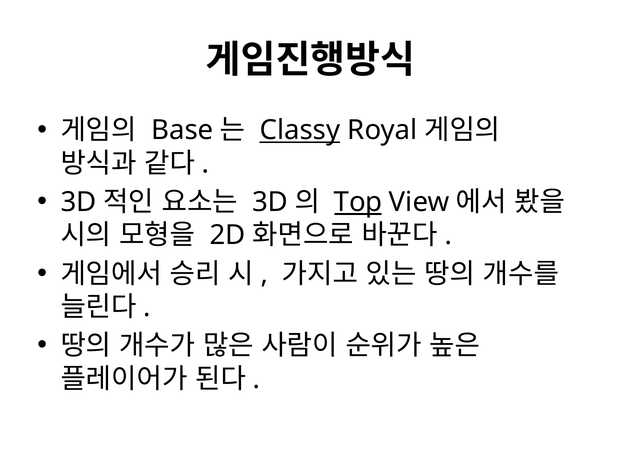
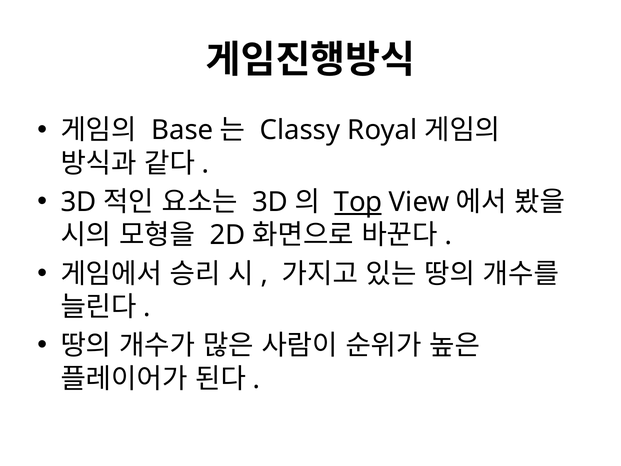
Classy underline: present -> none (300, 130)
